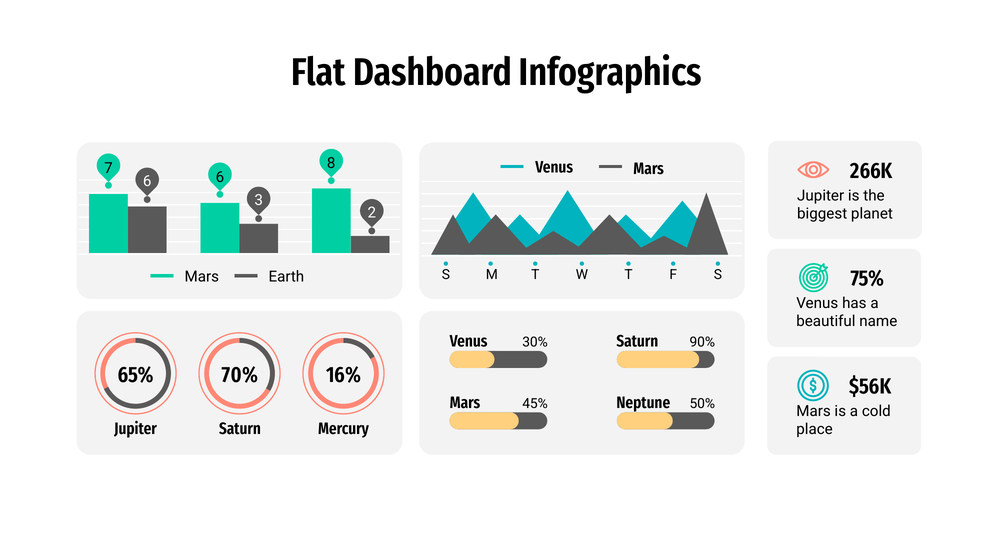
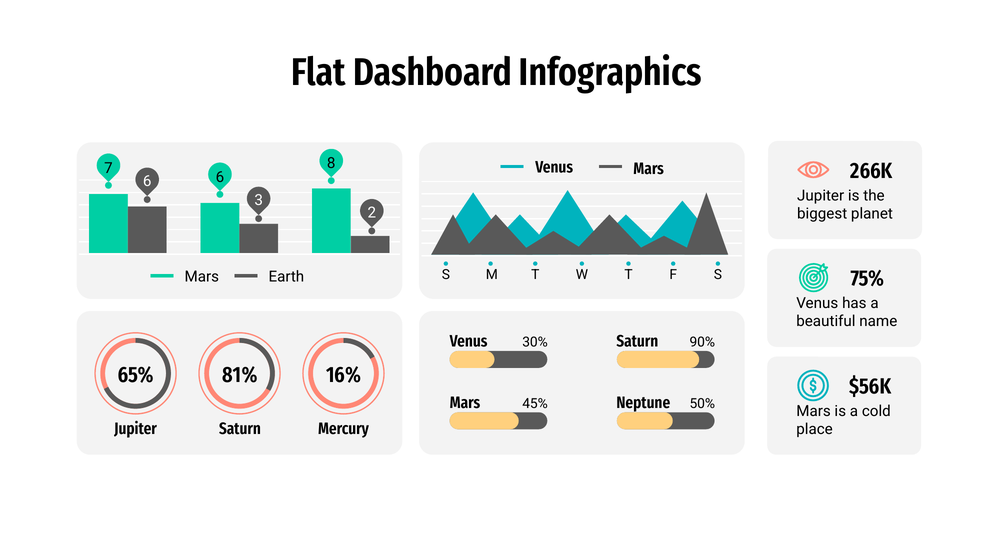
70%: 70% -> 81% (240, 375)
